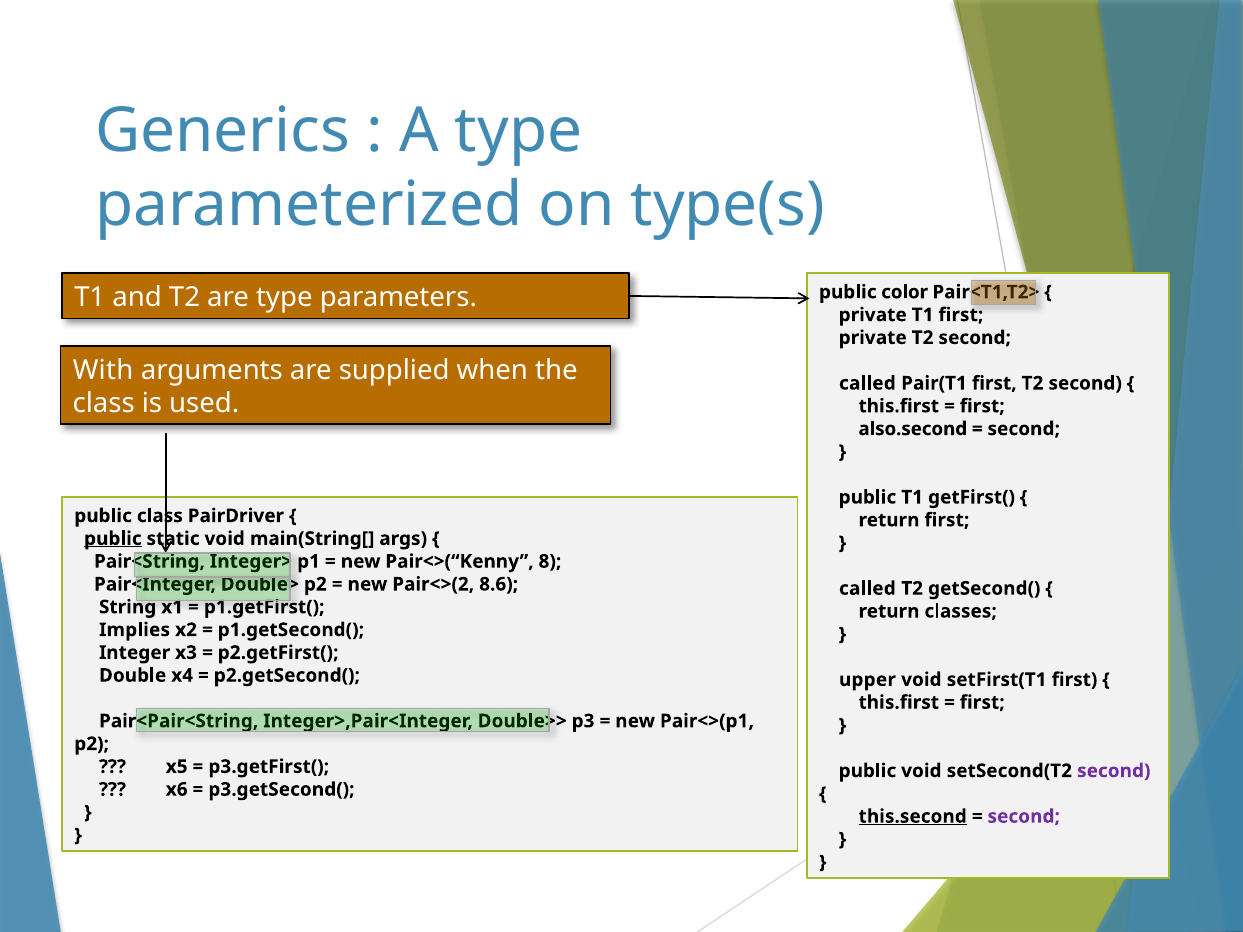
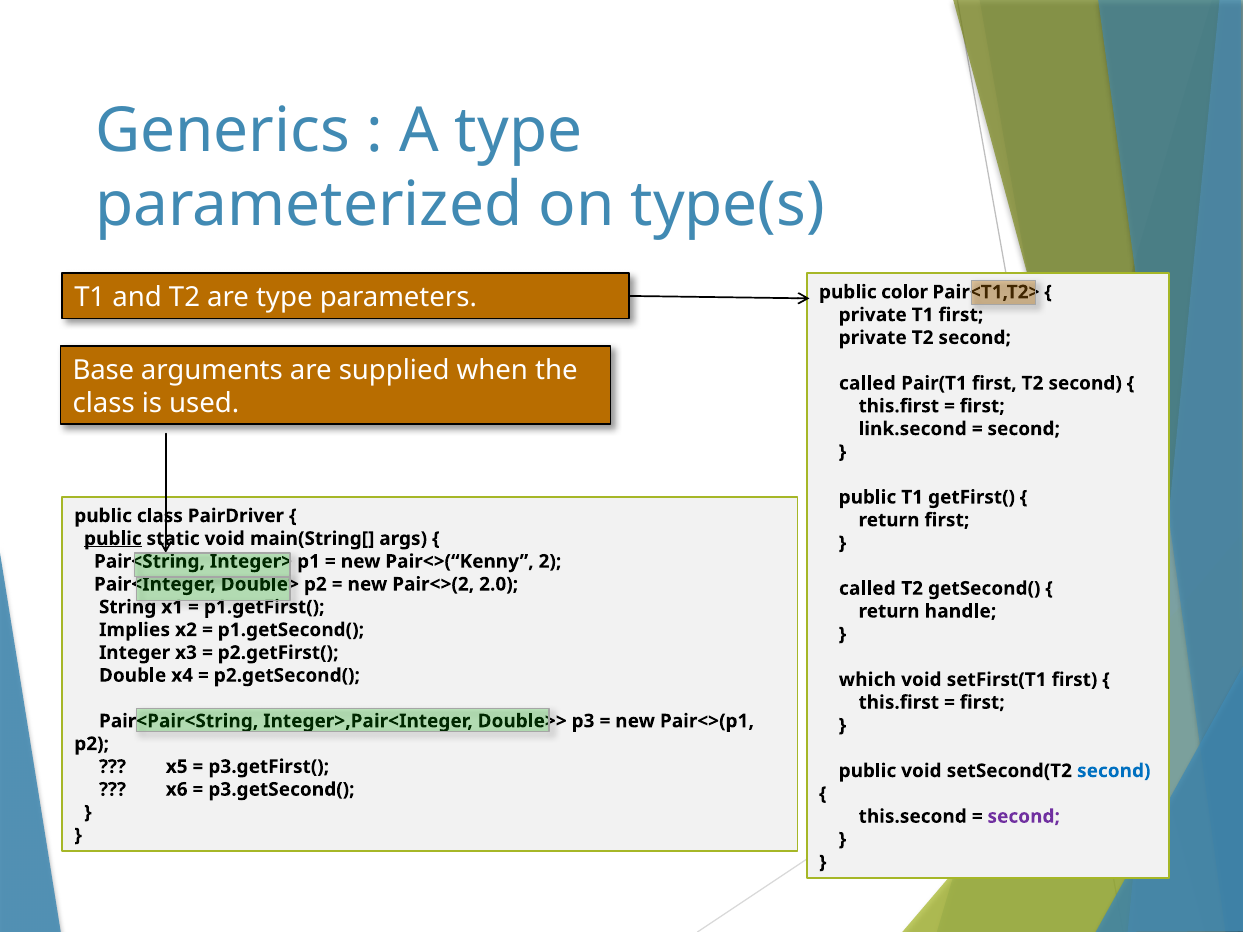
With: With -> Base (103, 370)
also.second: also.second -> link.second (913, 429)
8: 8 -> 2 (550, 562)
8.6: 8.6 -> 2.0 (499, 584)
classes: classes -> handle (961, 611)
upper: upper -> which (867, 680)
second colour: purple -> blue (1114, 771)
this.second underline: present -> none (913, 817)
